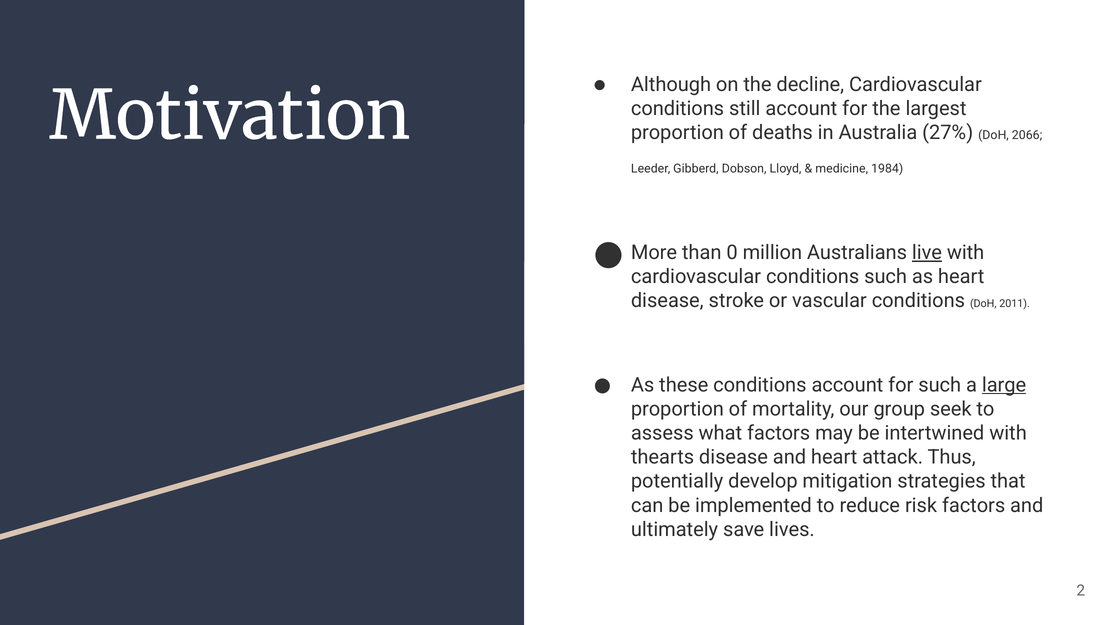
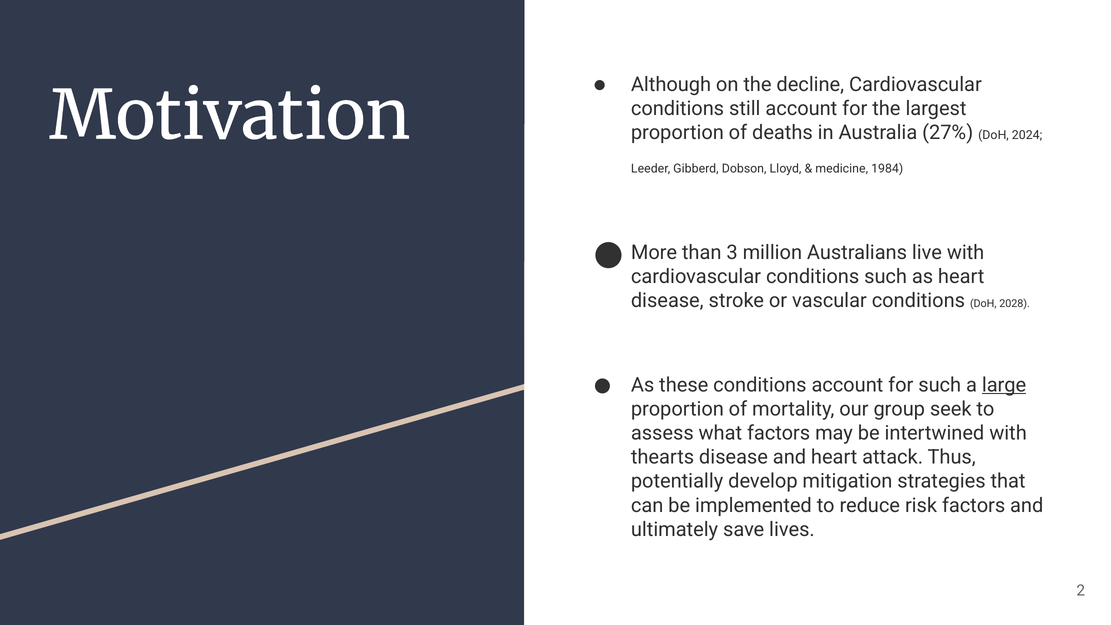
2066: 2066 -> 2024 (1027, 135)
0: 0 -> 3 (732, 253)
live underline: present -> none (927, 253)
2011: 2011 -> 2028 (1015, 304)
